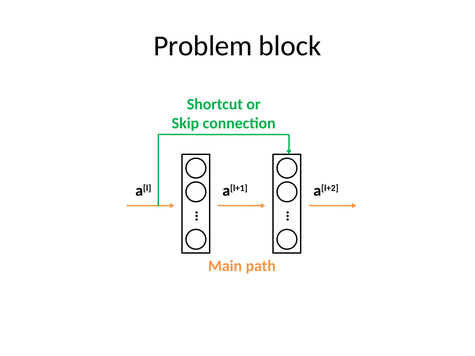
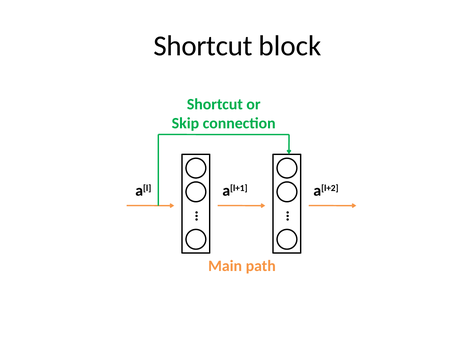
Problem: Problem -> Shortcut (203, 46)
